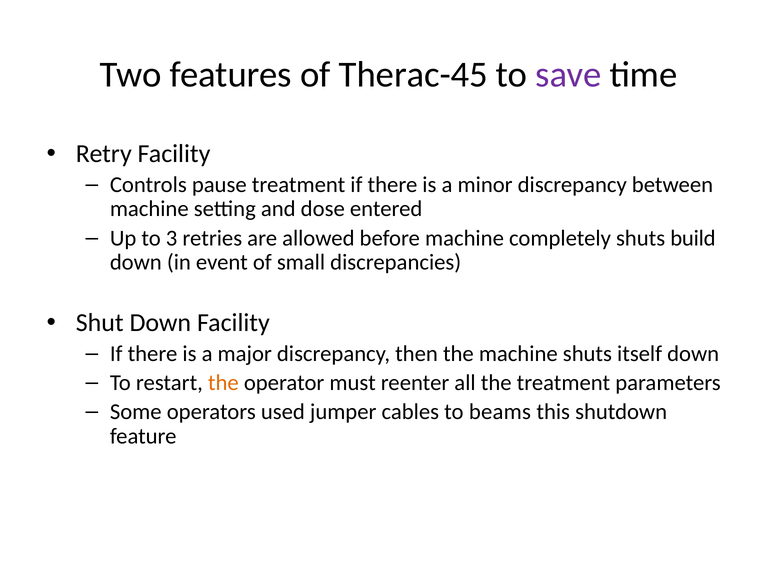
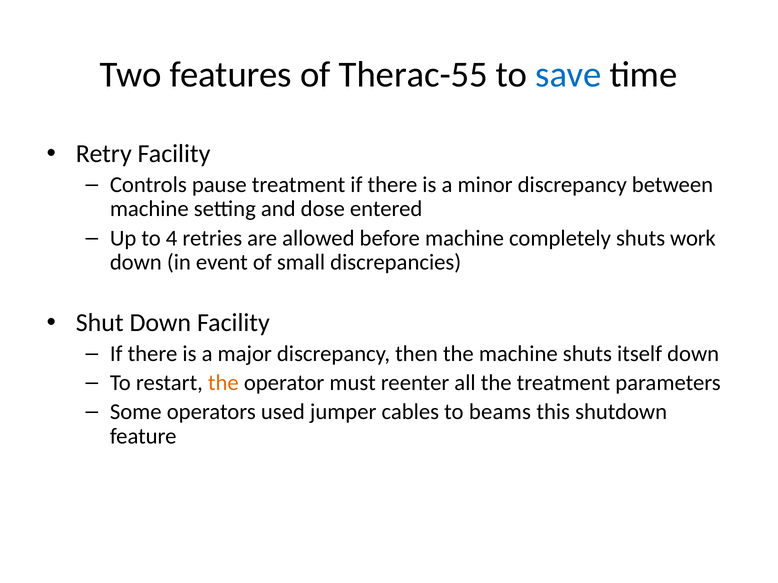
Therac-45: Therac-45 -> Therac-55 (413, 75)
save colour: purple -> blue (568, 75)
3: 3 -> 4 (172, 238)
build: build -> work (693, 238)
